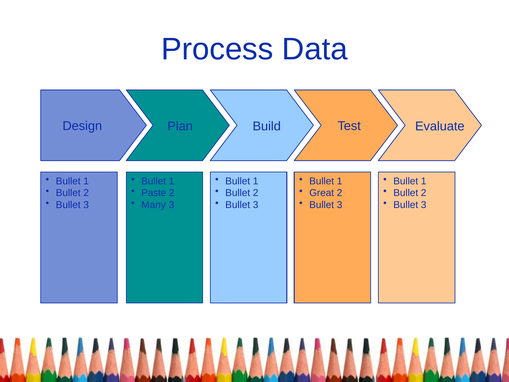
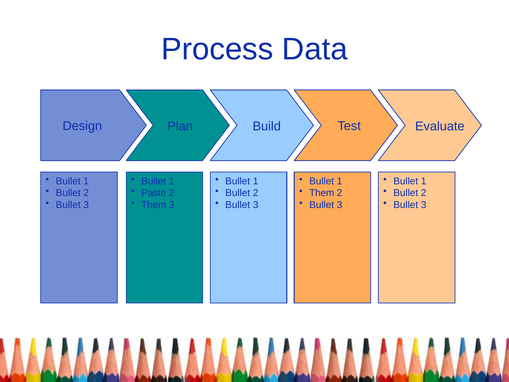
Great: Great -> Them (322, 193)
Many: Many -> Them (154, 205)
